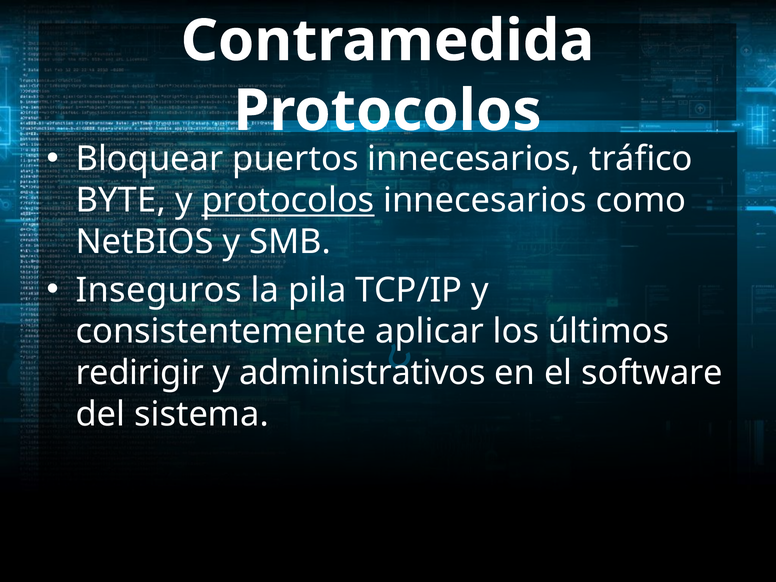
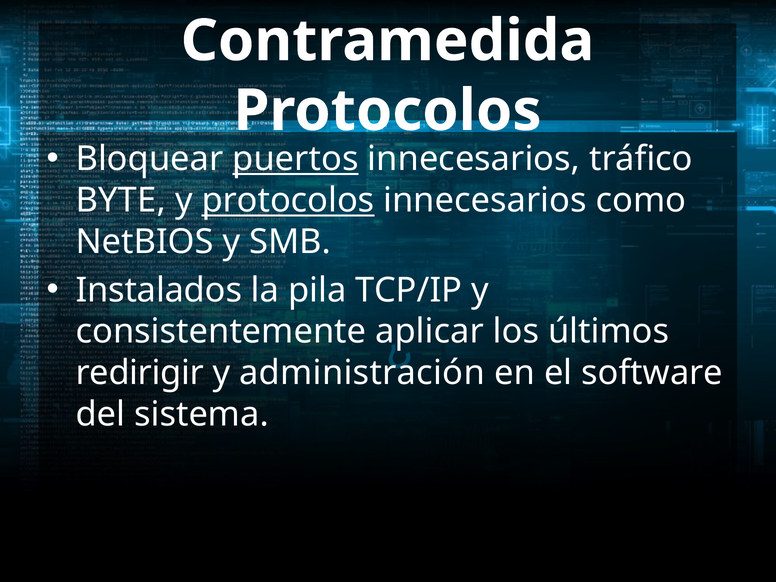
puertos underline: none -> present (295, 159)
Inseguros: Inseguros -> Instalados (159, 290)
administrativos: administrativos -> administración (362, 373)
